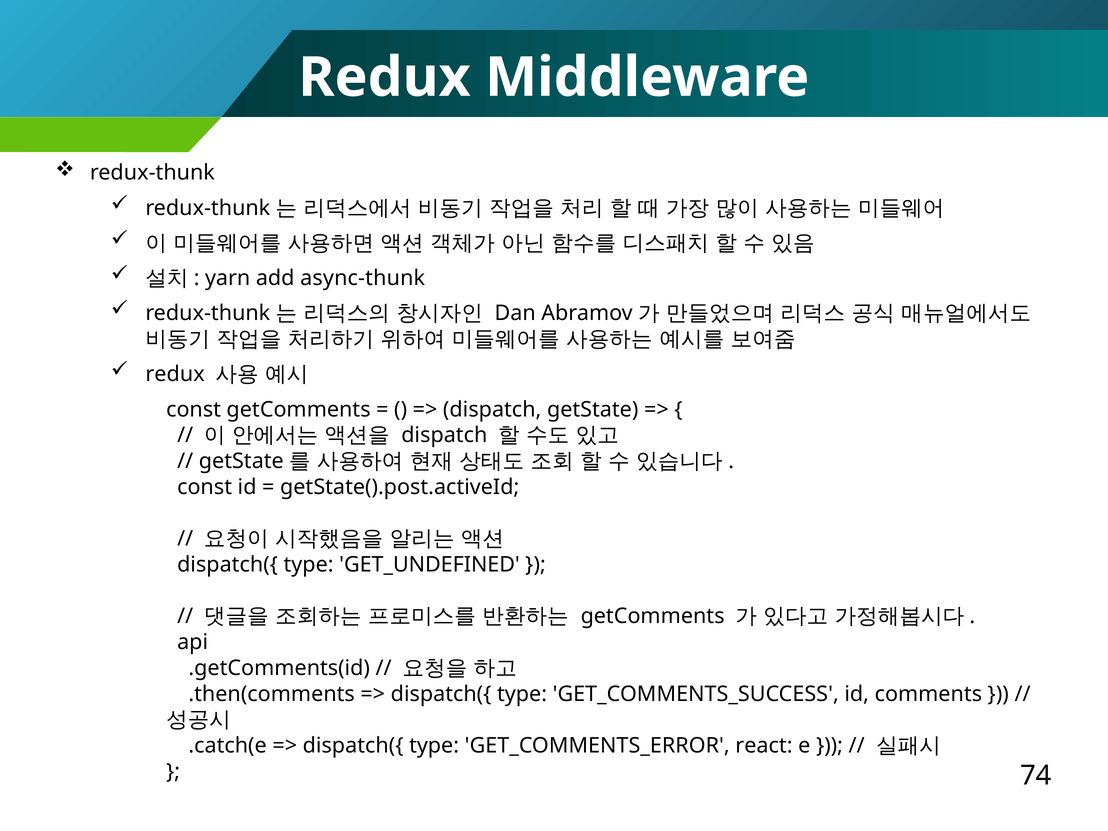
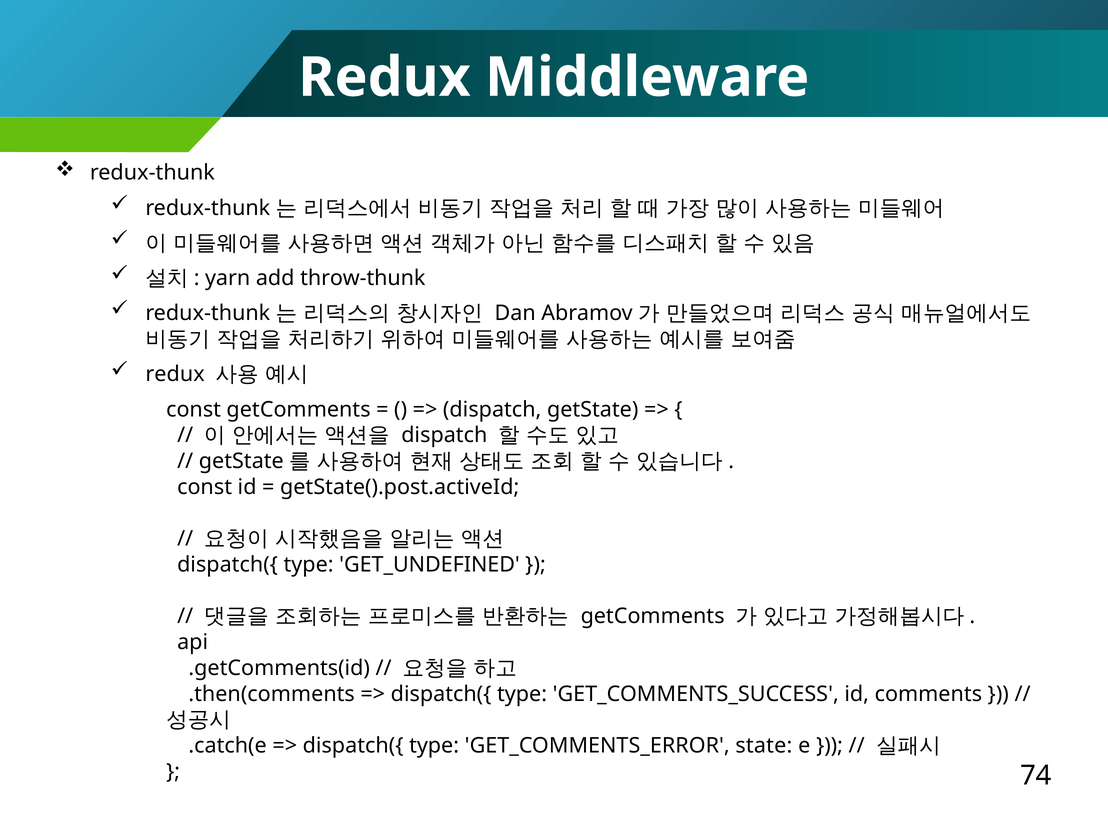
async-thunk: async-thunk -> throw-thunk (363, 278)
react: react -> state (764, 746)
